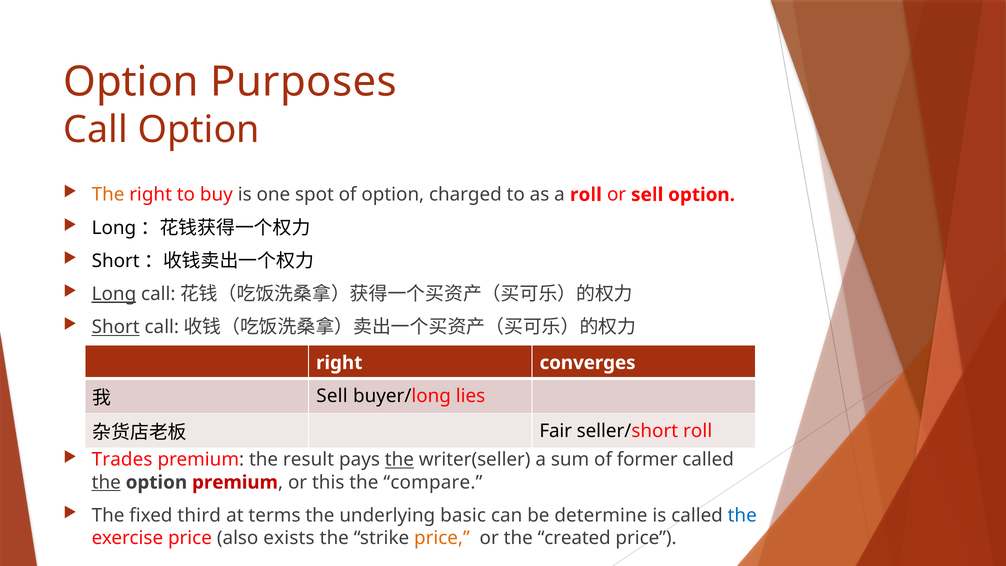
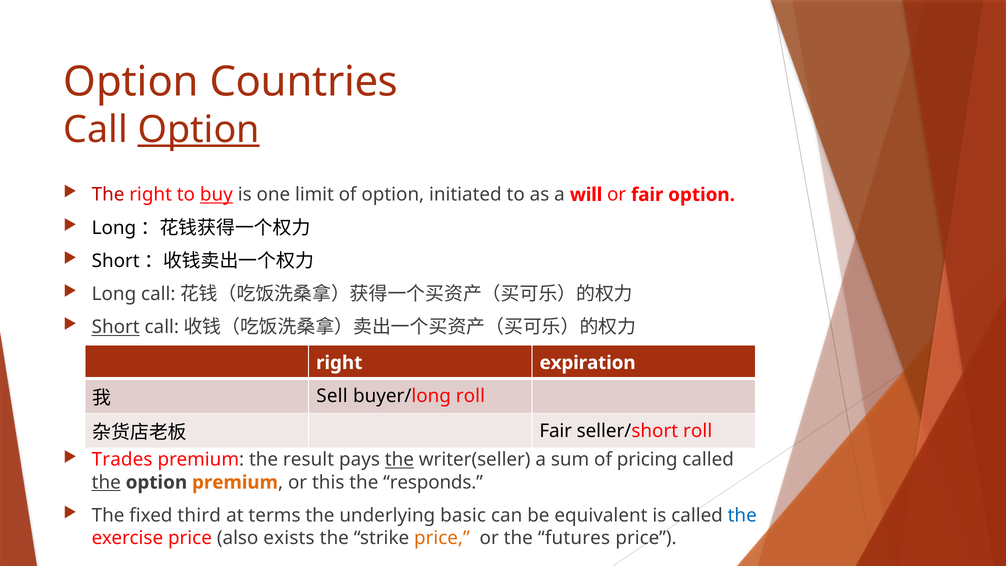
Purposes: Purposes -> Countries (304, 82)
Option underline: none -> present (199, 130)
The colour: orange -> red (108, 195)
buy underline: none -> present (216, 195)
spot: spot -> limit (314, 195)
charged: charged -> initiated (465, 195)
a roll: roll -> will (586, 195)
or sell: sell -> fair (647, 195)
Long underline: present -> none (114, 294)
converges: converges -> expiration (588, 363)
buyer/long lies: lies -> roll (470, 396)
former: former -> pricing (647, 460)
premium colour: red -> orange (235, 482)
compare: compare -> responds (433, 482)
determine: determine -> equivalent (601, 515)
created: created -> futures (574, 538)
